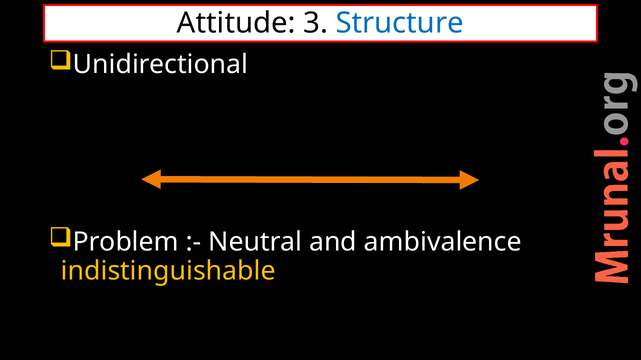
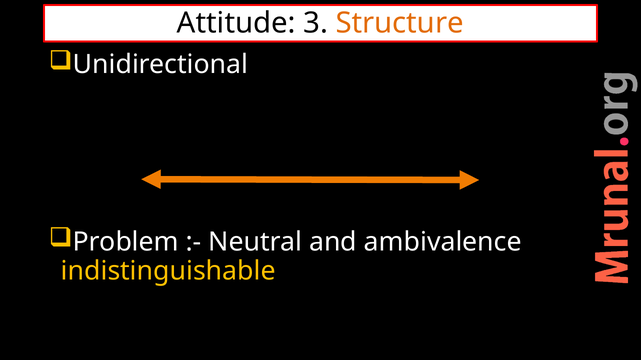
Structure colour: blue -> orange (400, 23)
